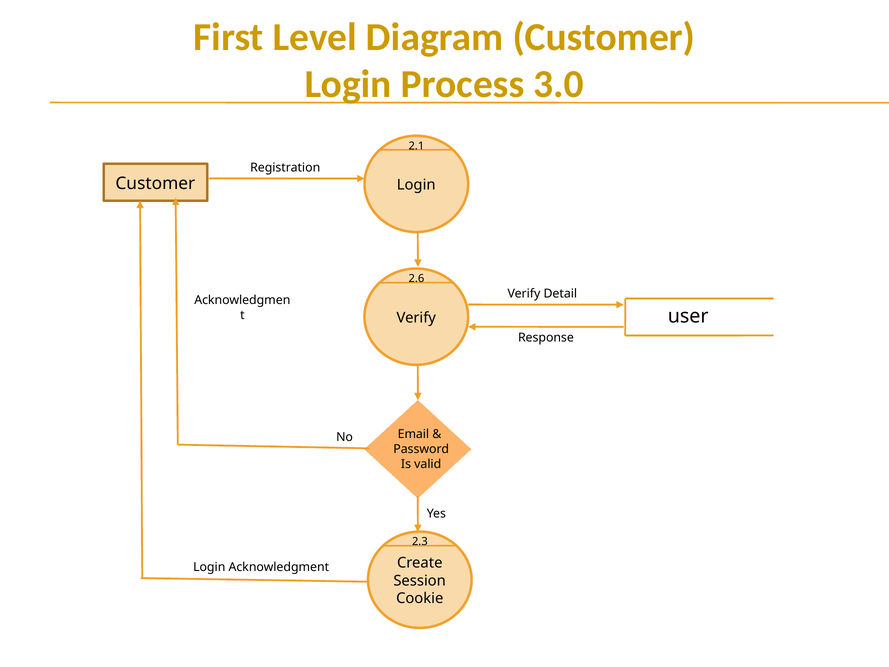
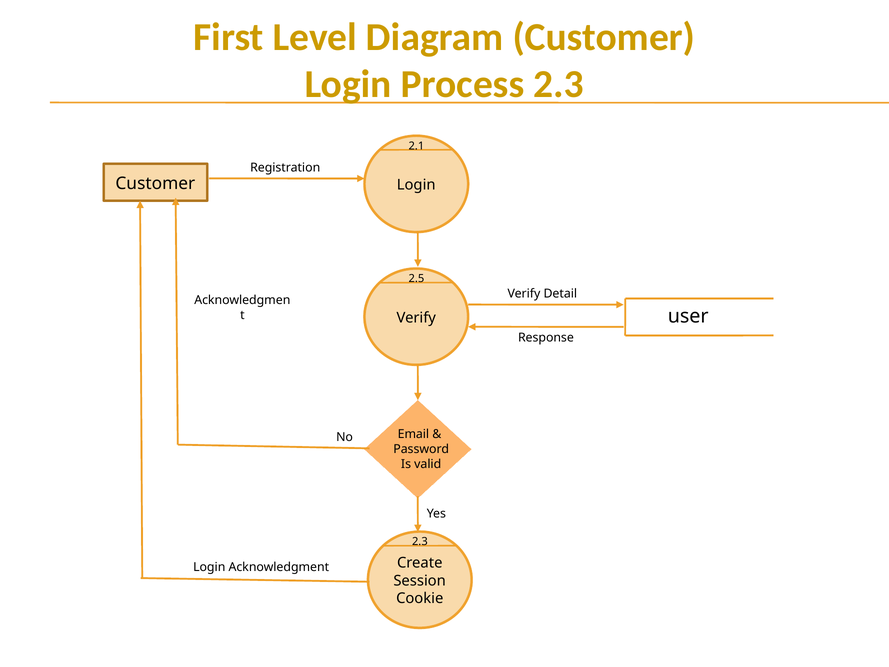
Process 3.0: 3.0 -> 2.3 (559, 84)
2.6: 2.6 -> 2.5 (416, 278)
